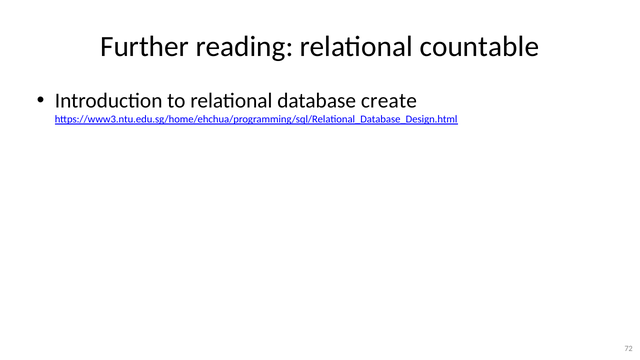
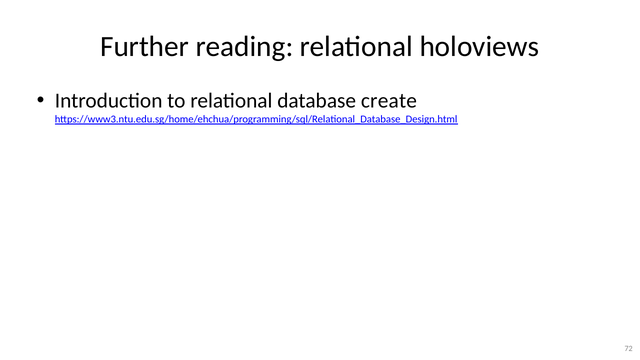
countable: countable -> holoviews (479, 46)
